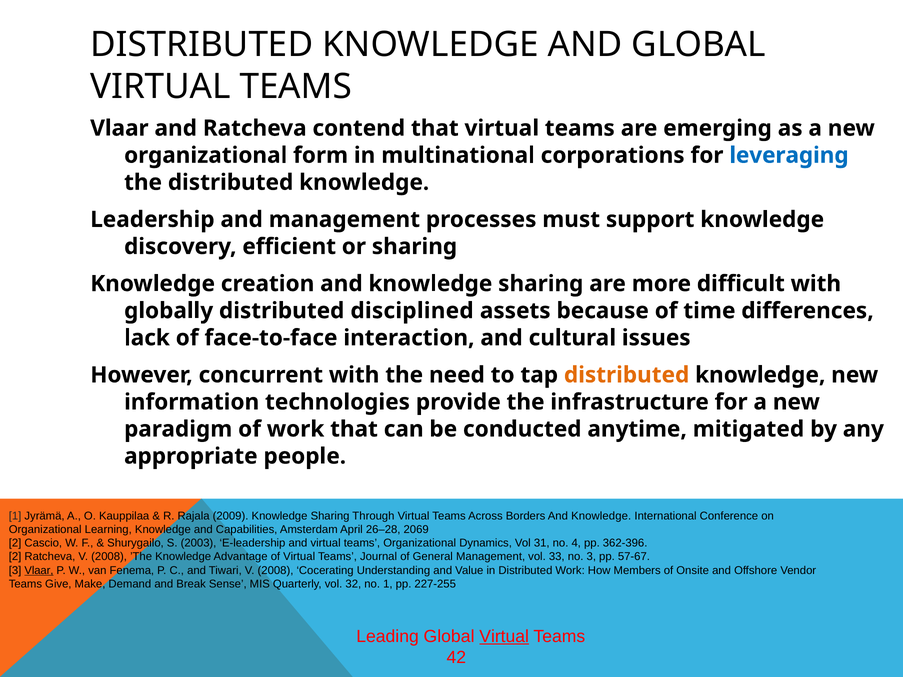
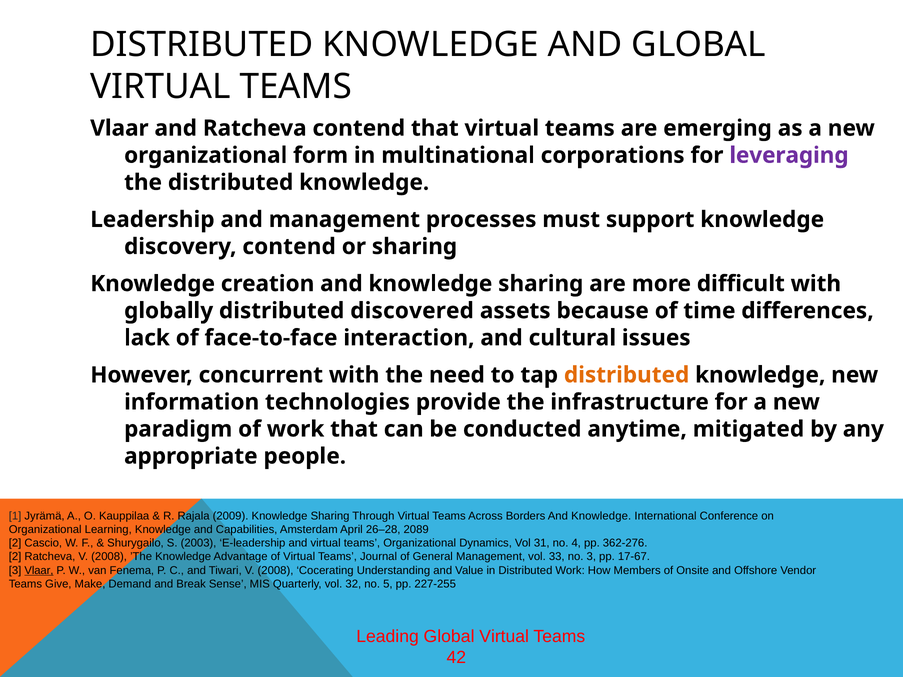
leveraging colour: blue -> purple (789, 155)
discovery efficient: efficient -> contend (289, 247)
disciplined: disciplined -> discovered (412, 311)
2069: 2069 -> 2089 (416, 530)
362-396: 362-396 -> 362-276 (625, 543)
57-67: 57-67 -> 17-67 (634, 557)
no 1: 1 -> 5 (388, 584)
Virtual underline: present -> none (504, 637)
